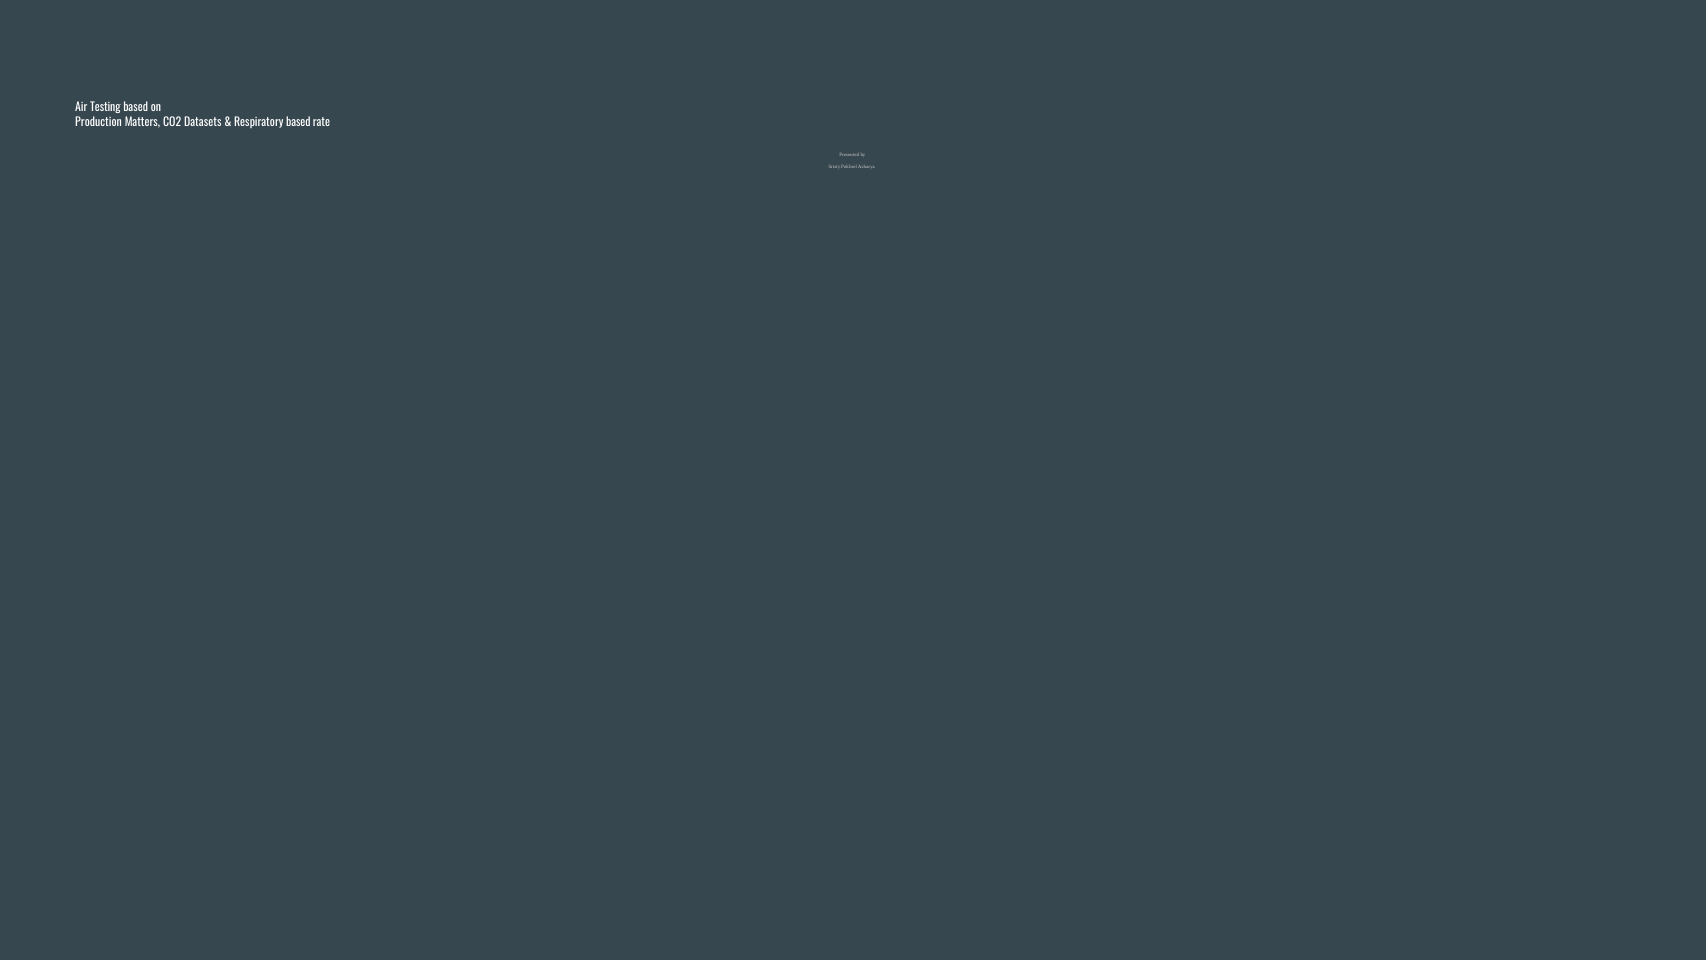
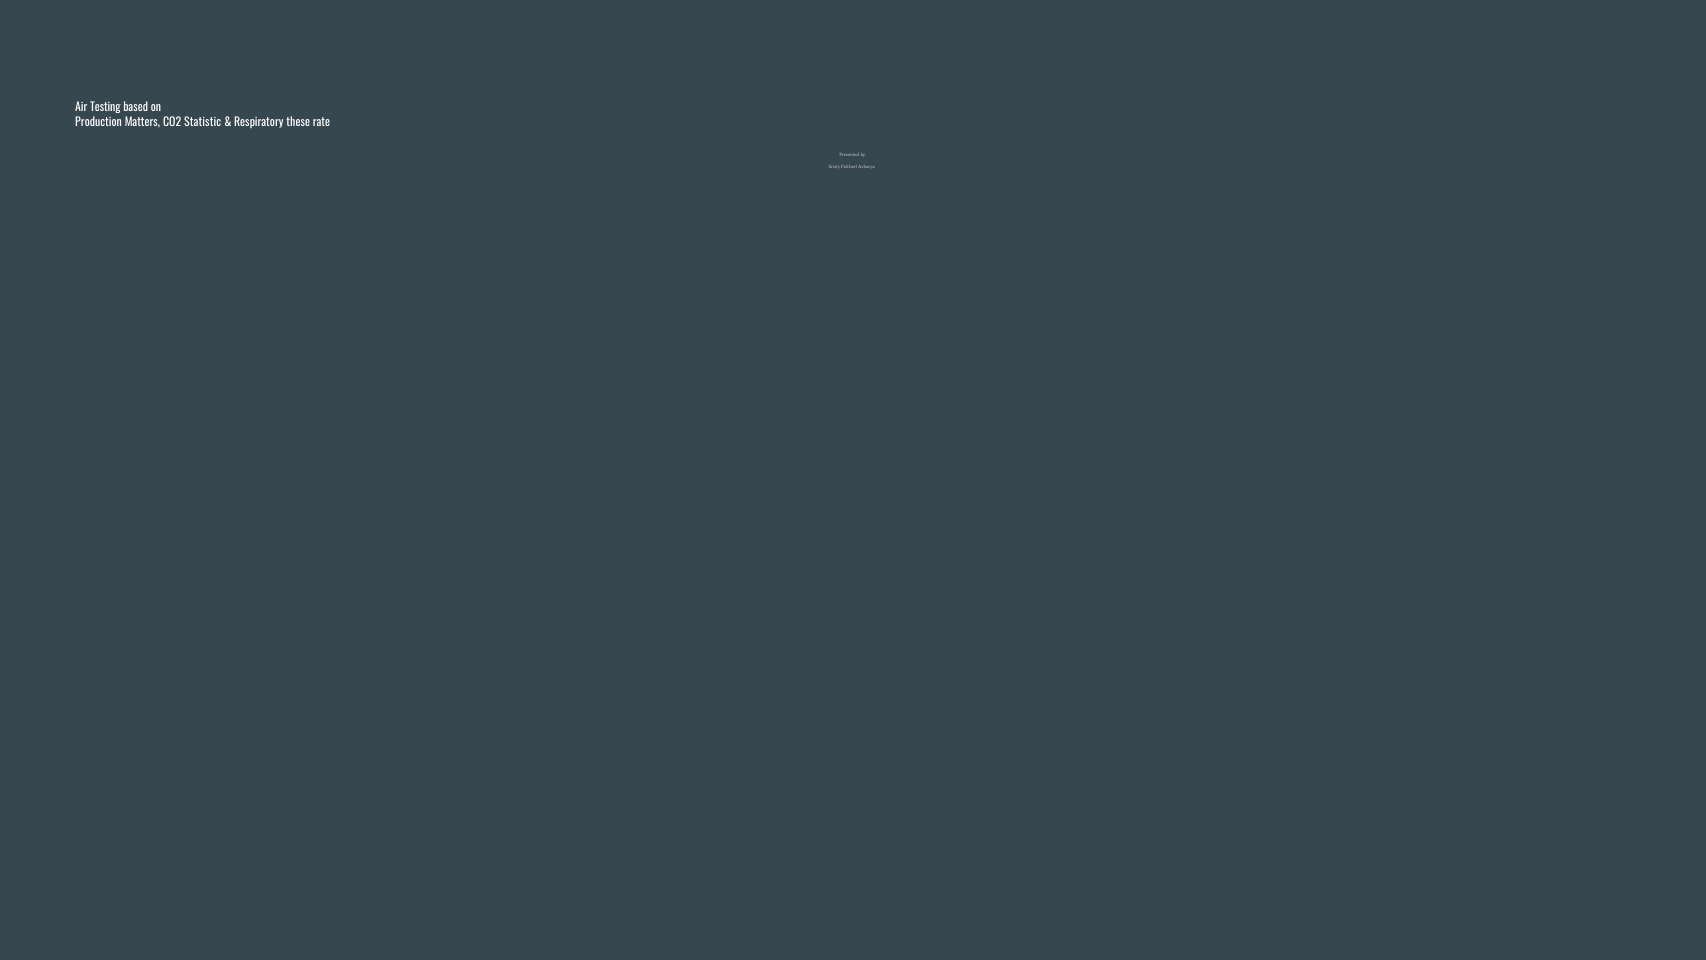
Datasets: Datasets -> Statistic (203, 122)
Respiratory based: based -> these (298, 122)
